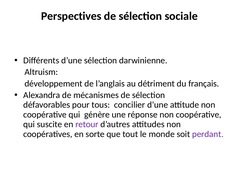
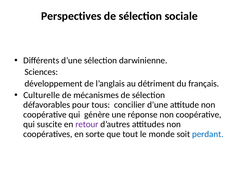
Altruism: Altruism -> Sciences (41, 72)
Alexandra: Alexandra -> Culturelle (42, 95)
perdant colour: purple -> blue (208, 134)
